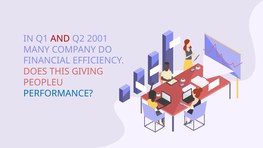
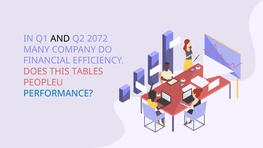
AND colour: red -> black (60, 39)
2001: 2001 -> 2072 (97, 39)
GIVING: GIVING -> TABLES (87, 71)
